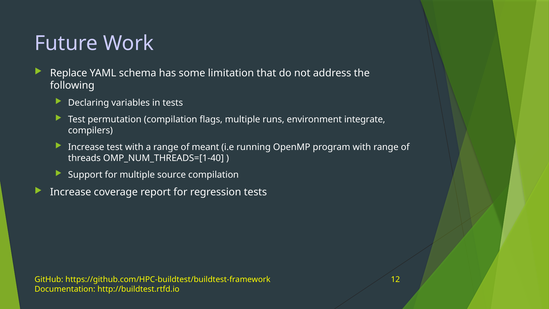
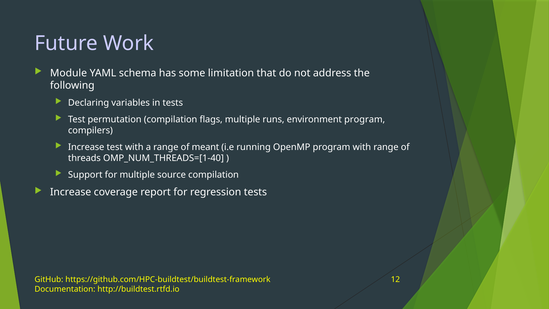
Replace: Replace -> Module (69, 73)
environment integrate: integrate -> program (365, 119)
